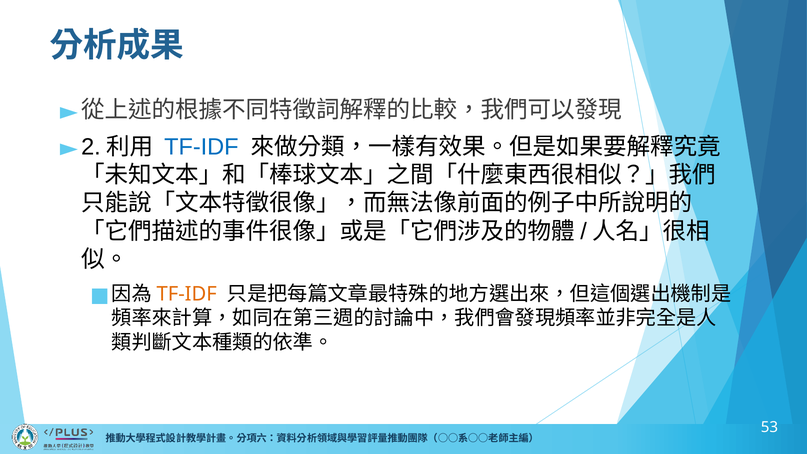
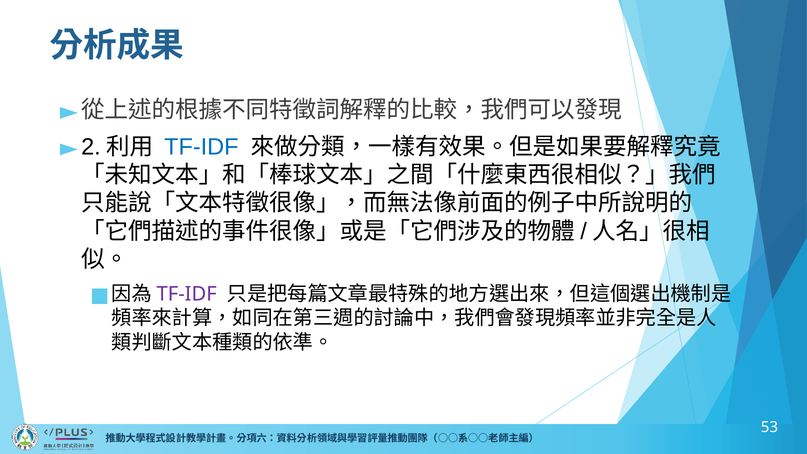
TF-IDF colour: orange -> purple (187, 294)
